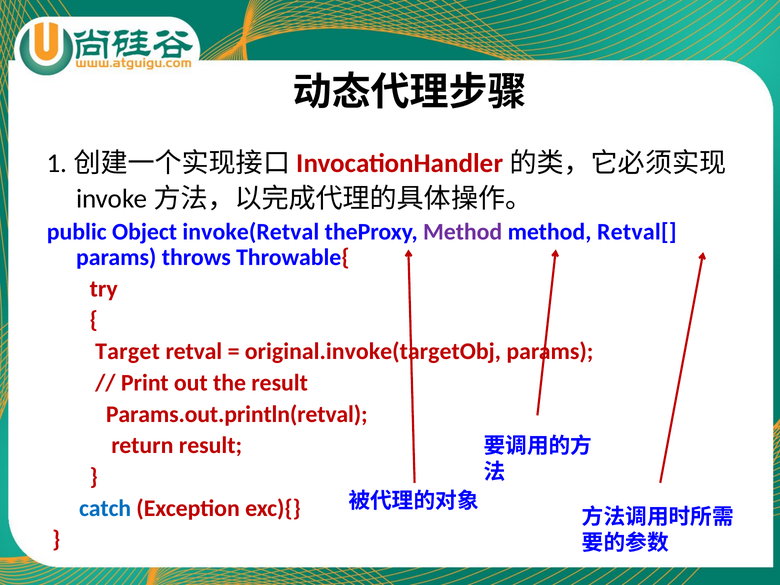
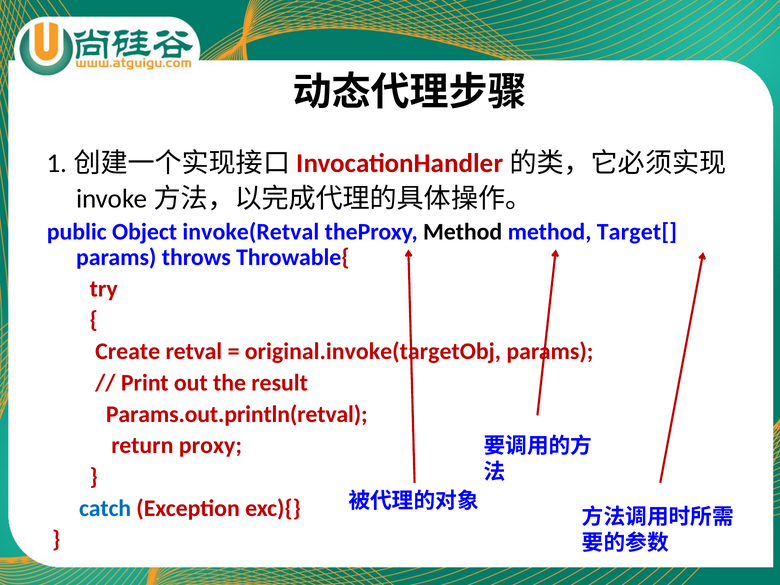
Method colour: purple -> black (463, 232)
Retval[: Retval[ -> Target[ (637, 232)
Target: Target -> Create (128, 351)
return result: result -> proxy (210, 446)
